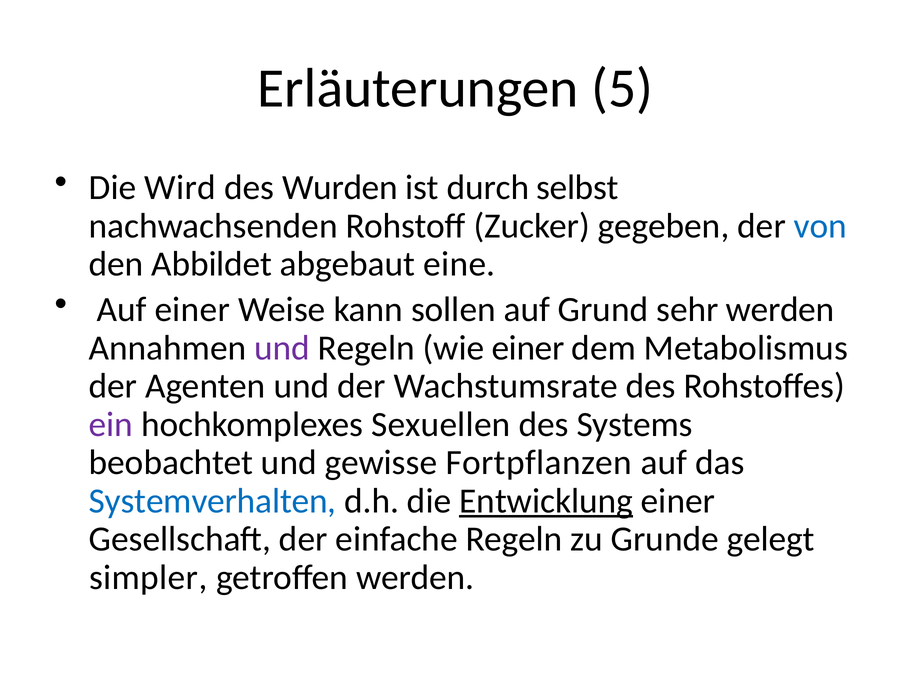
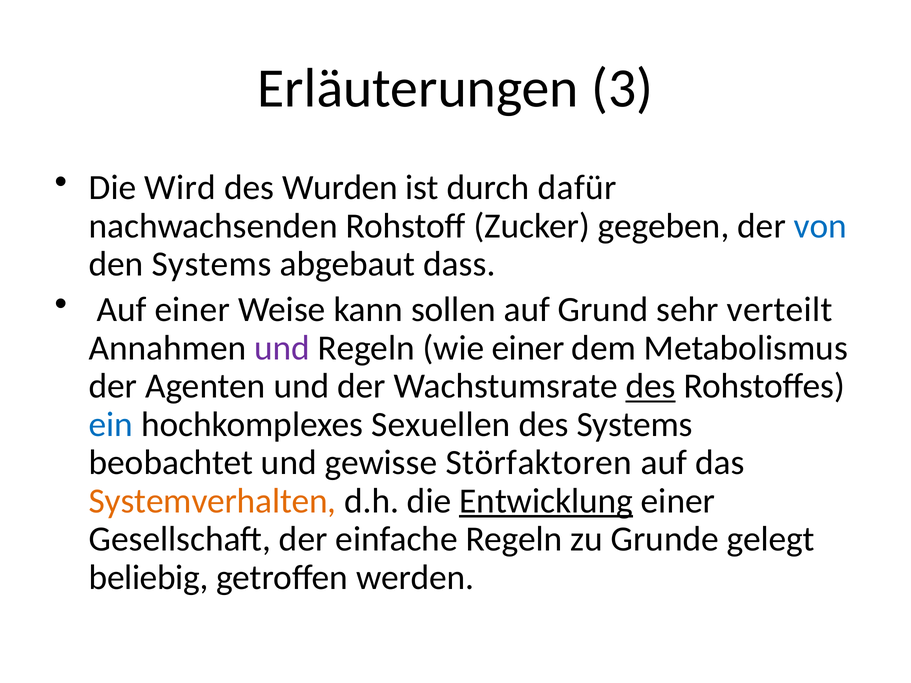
5: 5 -> 3 (622, 88)
selbst: selbst -> dafür (577, 188)
den Abbildet: Abbildet -> Systems (211, 264)
eine: eine -> dass (459, 264)
sehr werden: werden -> verteilt (780, 310)
des underline: none -> present (651, 386)
ein colour: purple -> blue (111, 425)
Fortpflanzen: Fortpflanzen -> Störfaktoren (539, 463)
Systemverhalten colour: blue -> orange (213, 501)
simpler: simpler -> beliebig (149, 578)
